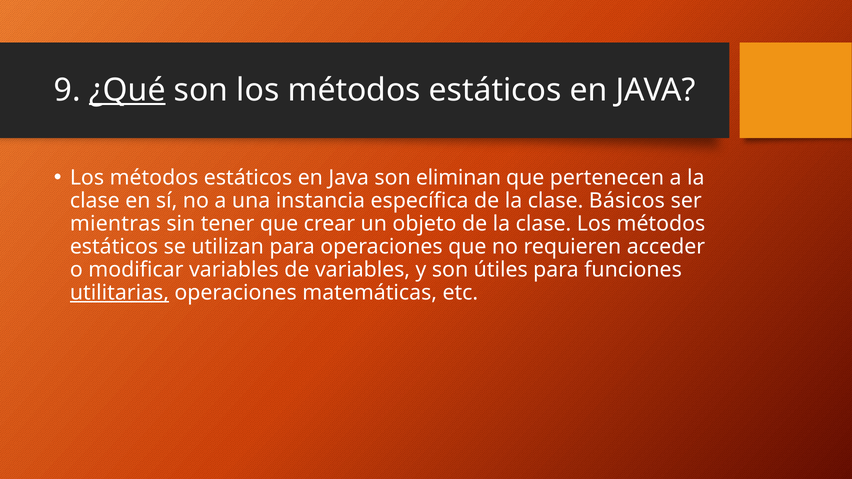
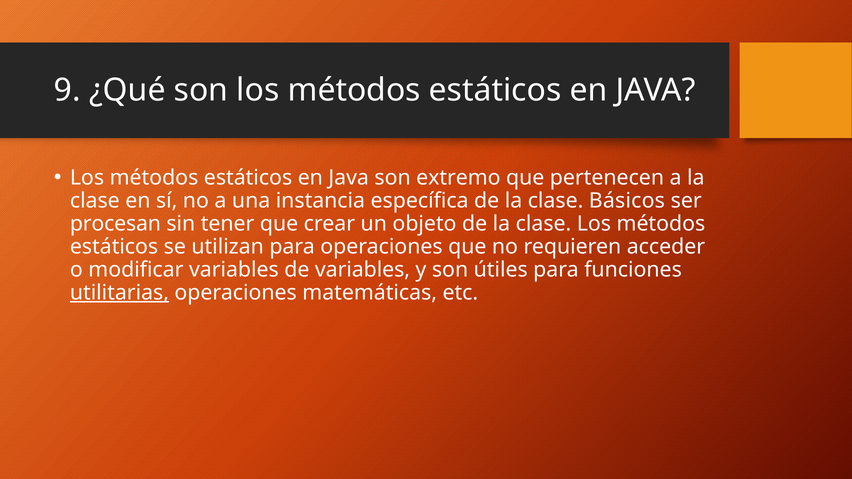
¿Qué underline: present -> none (127, 90)
eliminan: eliminan -> extremo (458, 178)
mientras: mientras -> procesan (115, 224)
